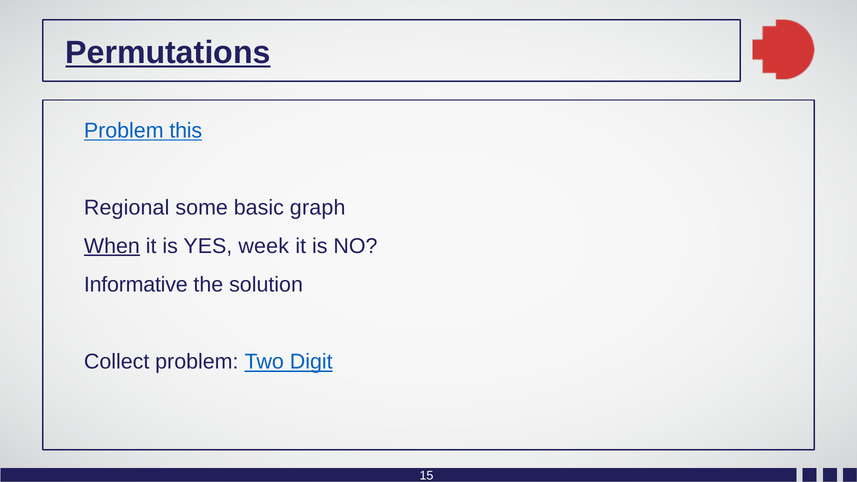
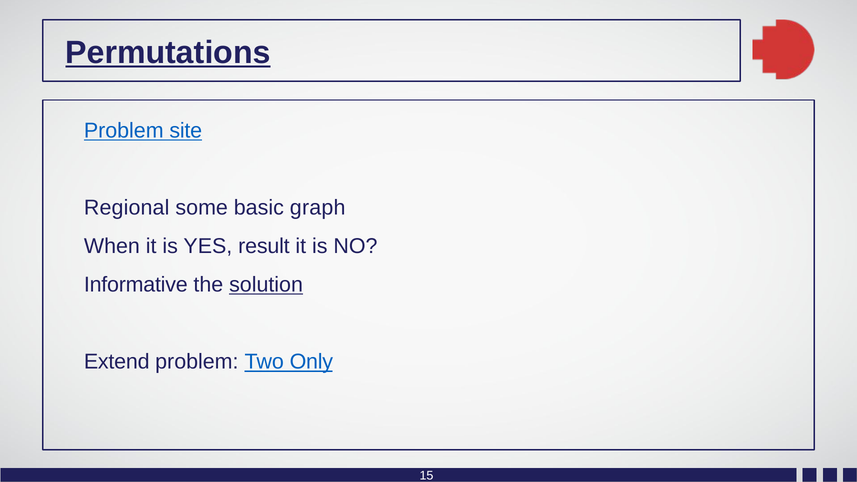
this: this -> site (186, 130)
When underline: present -> none (112, 246)
week: week -> result (264, 246)
solution underline: none -> present (266, 285)
Collect: Collect -> Extend (117, 362)
Digit: Digit -> Only (311, 362)
